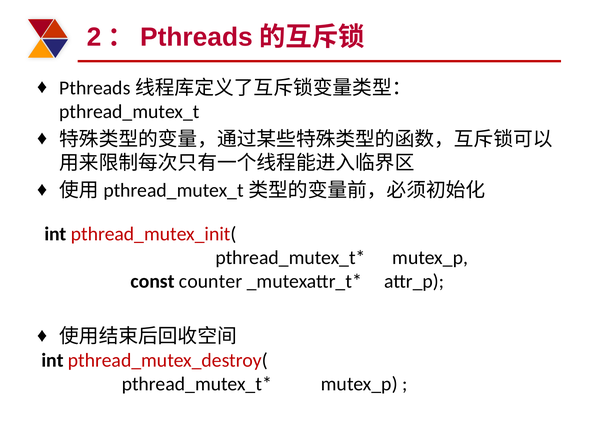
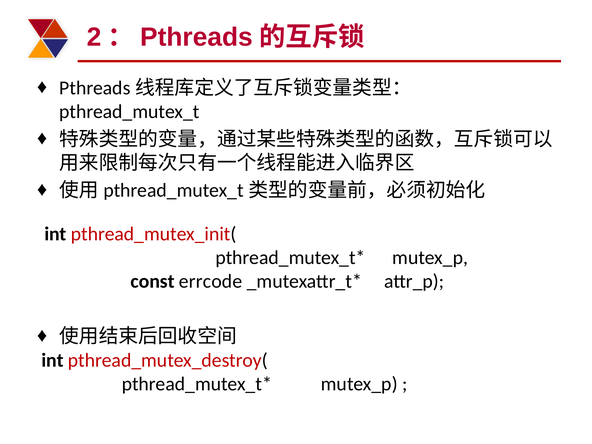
counter: counter -> errcode (211, 281)
